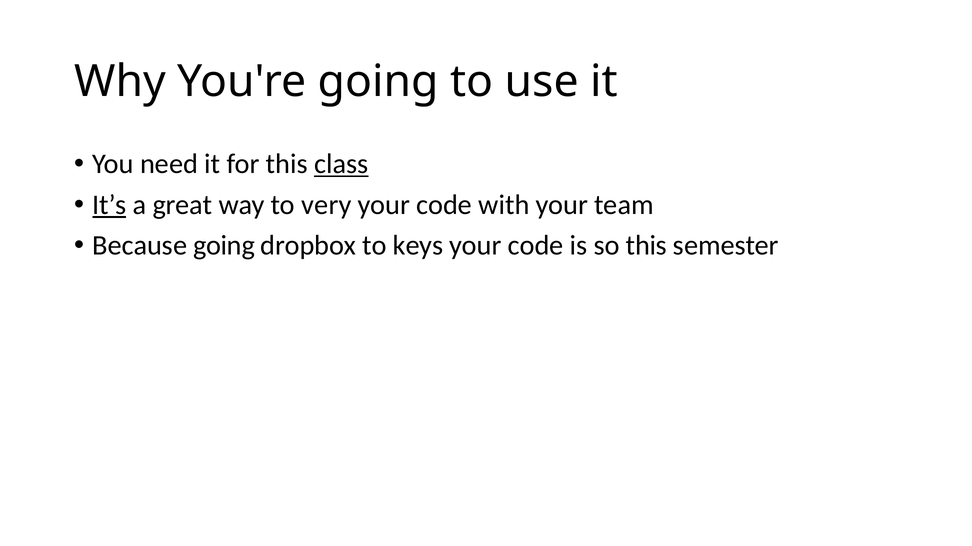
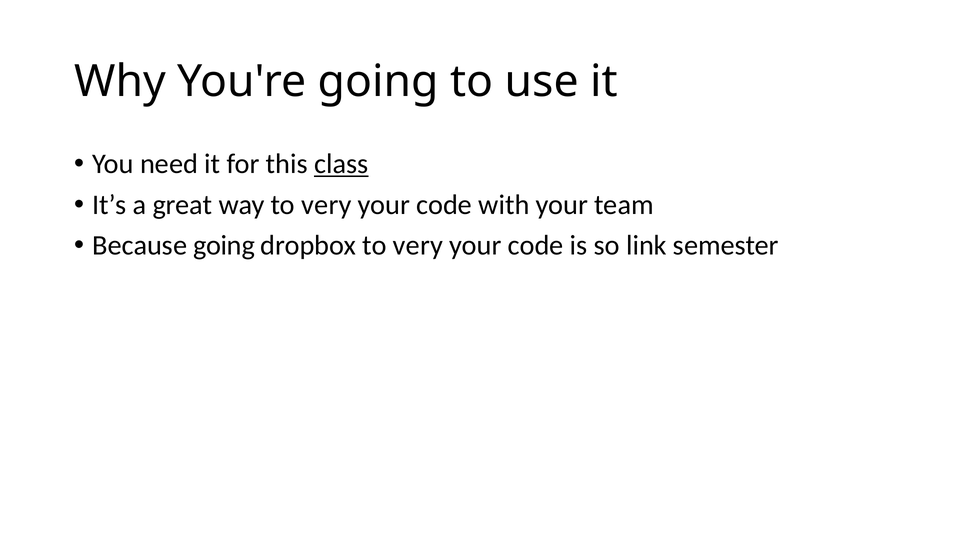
It’s underline: present -> none (109, 205)
dropbox to keys: keys -> very (418, 246)
so this: this -> link (646, 246)
